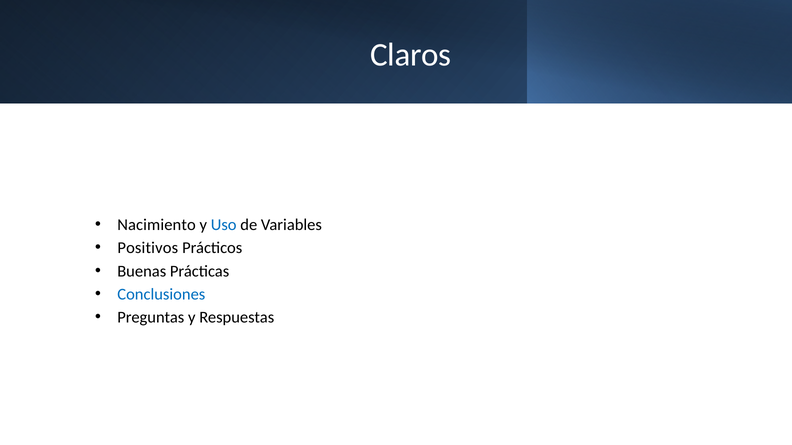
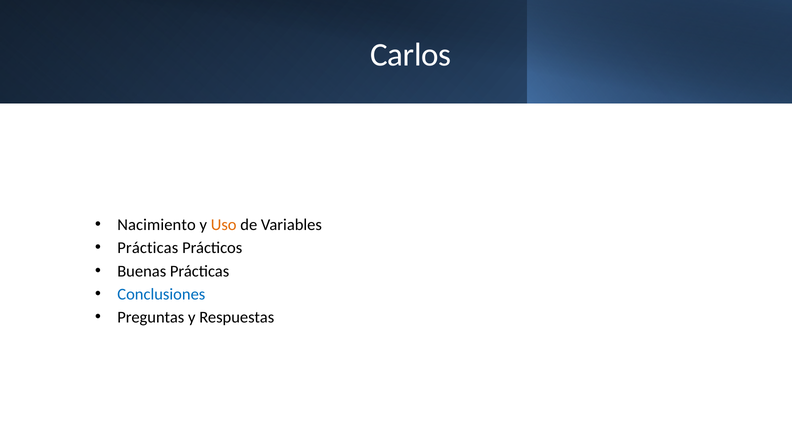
Claros: Claros -> Carlos (411, 55)
Uso colour: blue -> orange (224, 225)
Positivos: Positivos -> Prácticas (148, 248)
